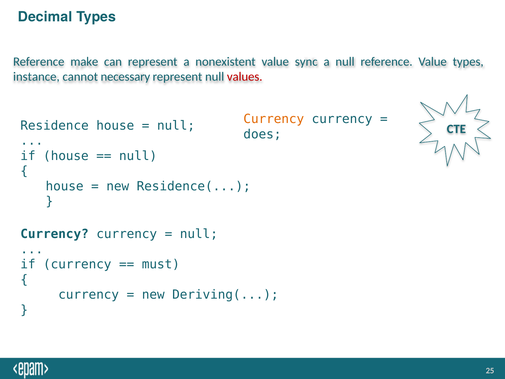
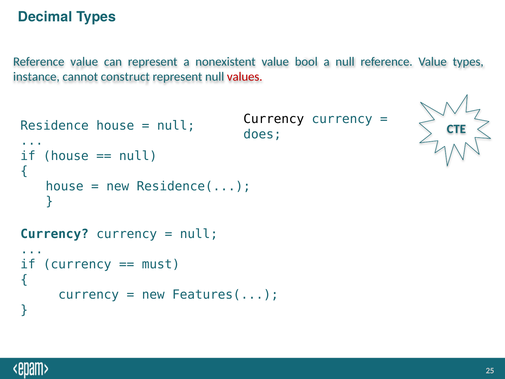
make: make -> value (84, 62)
sync: sync -> bool (306, 62)
necessary: necessary -> construct (125, 77)
Currency colour: orange -> black (274, 119)
Deriving(: Deriving( -> Features( (225, 294)
